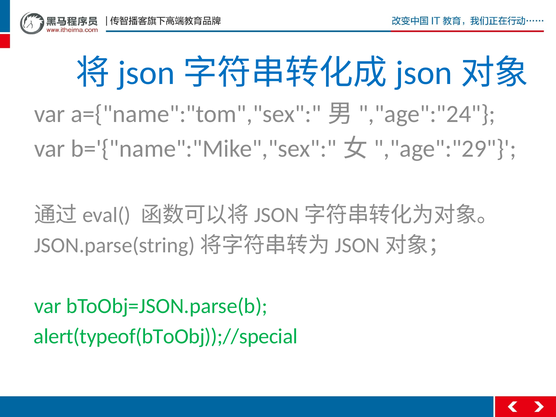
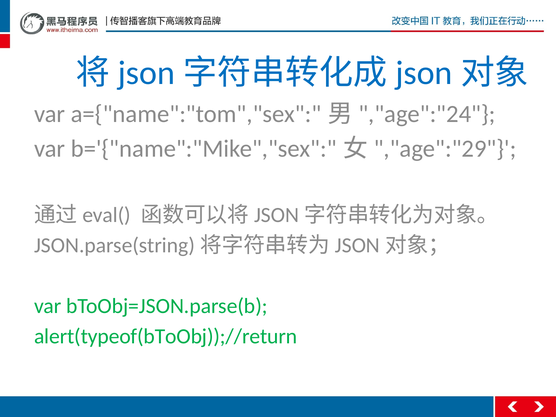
alert(typeof(bToObj));//special: alert(typeof(bToObj));//special -> alert(typeof(bToObj));//return (166, 336)
